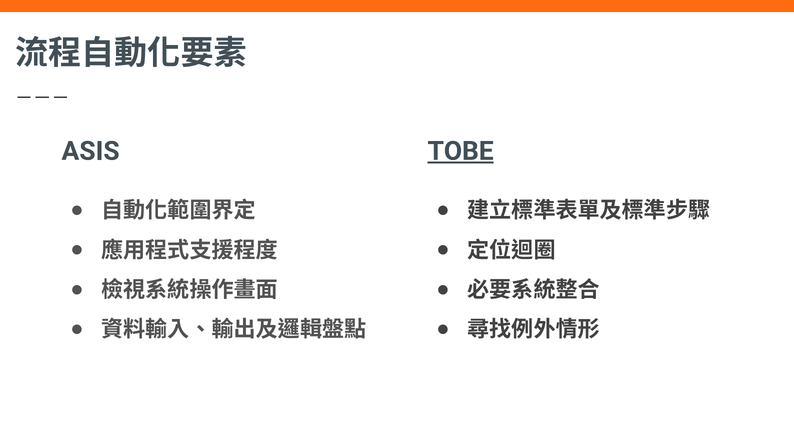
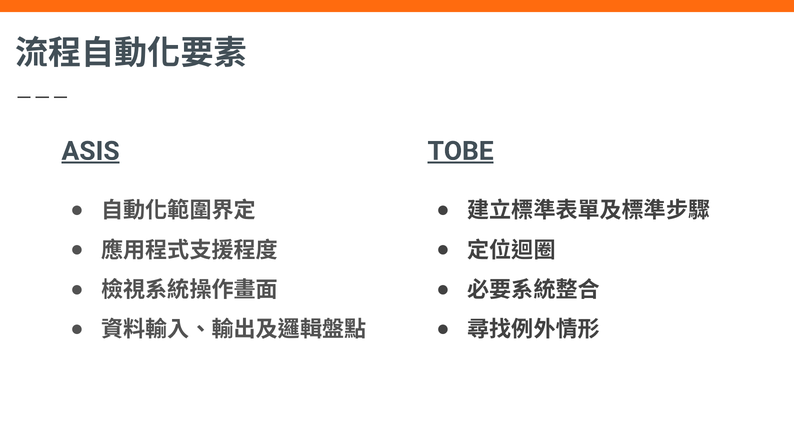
ASIS underline: none -> present (91, 151)
